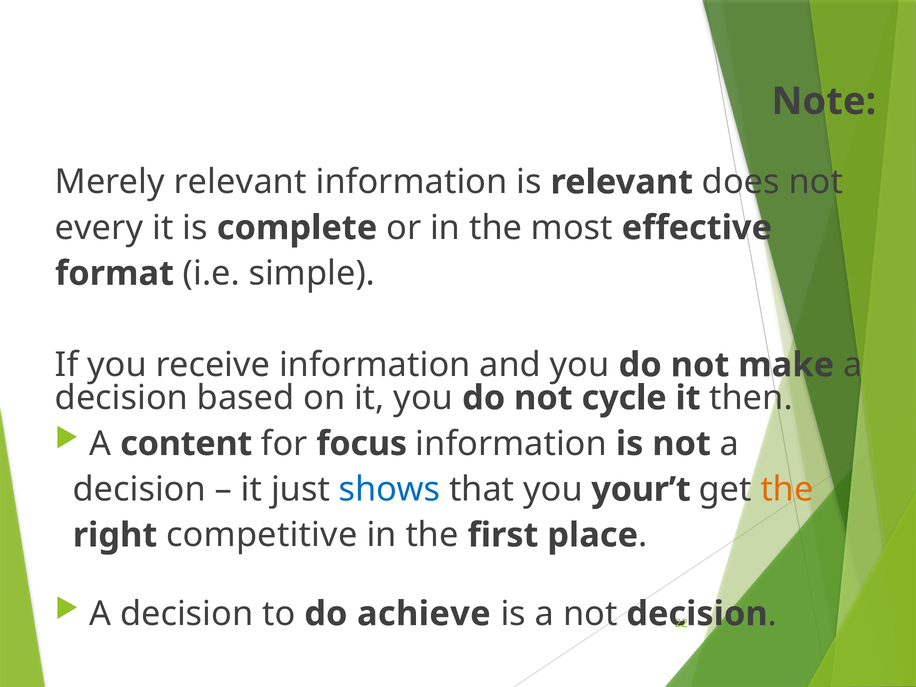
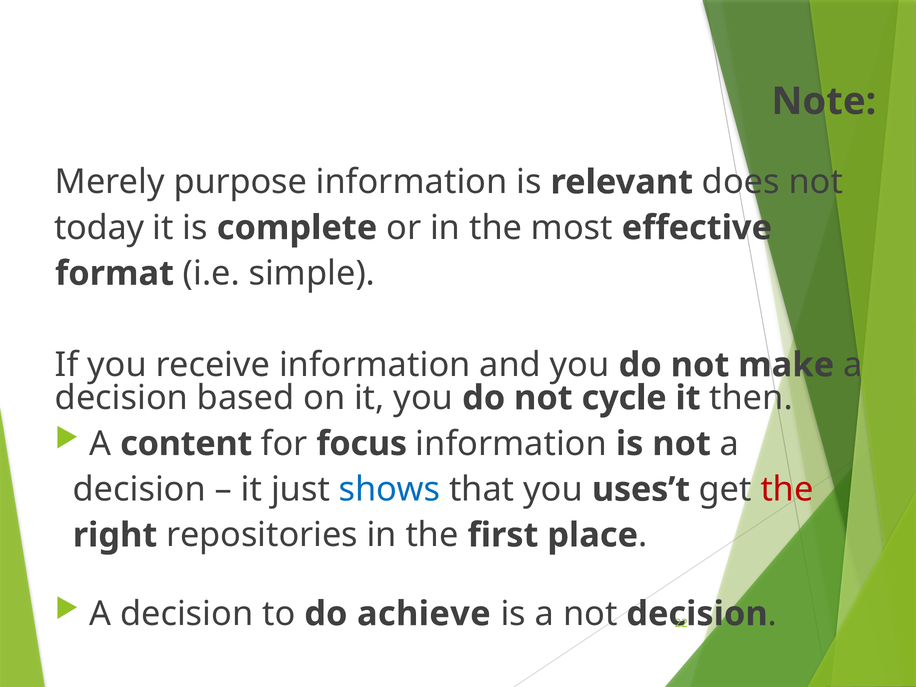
Merely relevant: relevant -> purpose (240, 182)
every: every -> today (99, 228)
your’t: your’t -> uses’t (641, 489)
the colour: orange -> red (787, 489)
competitive: competitive -> repositories (262, 535)
